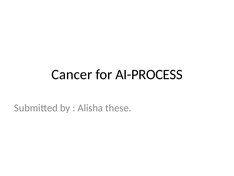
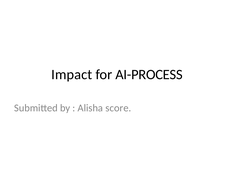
Cancer: Cancer -> Impact (72, 74)
these: these -> score (118, 108)
